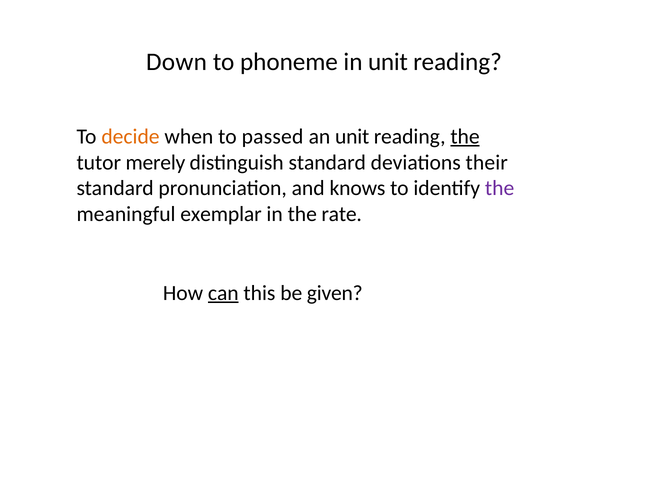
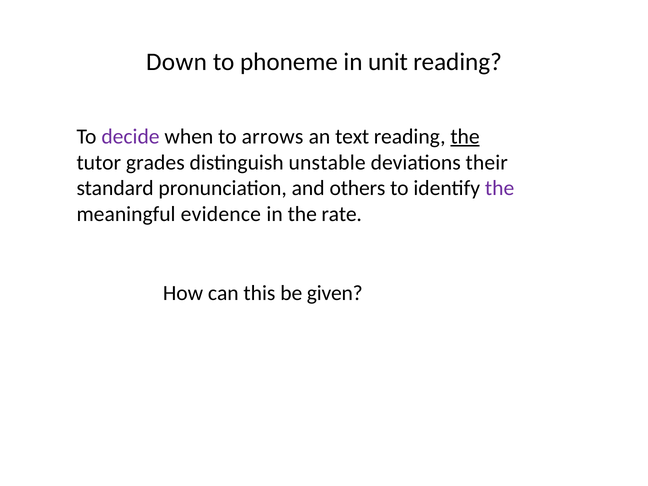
decide colour: orange -> purple (130, 136)
passed: passed -> arrows (273, 136)
an unit: unit -> text (352, 136)
merely: merely -> grades (155, 162)
distinguish standard: standard -> unstable (327, 162)
knows: knows -> others (357, 188)
exemplar: exemplar -> evidence (221, 214)
can underline: present -> none (223, 293)
